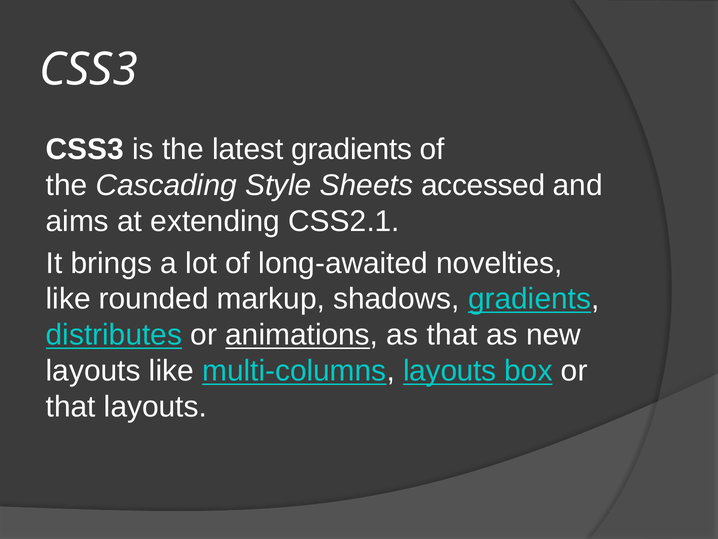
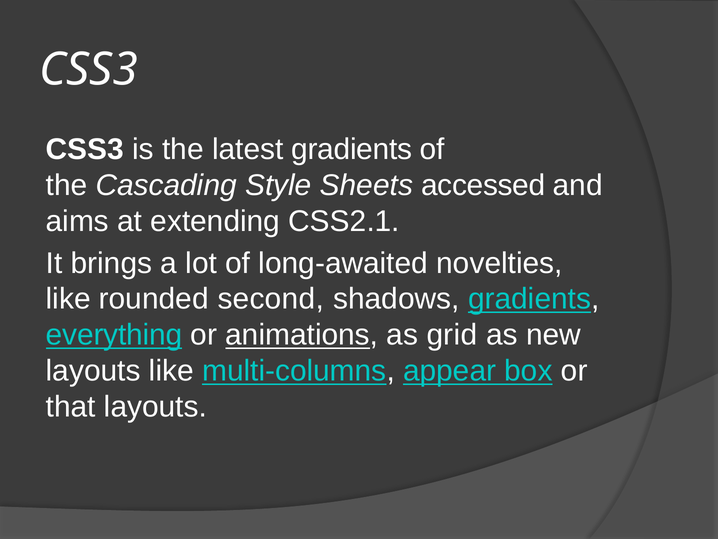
markup: markup -> second (271, 299)
distributes: distributes -> everything (114, 335)
as that: that -> grid (452, 335)
multi-columns layouts: layouts -> appear (450, 371)
